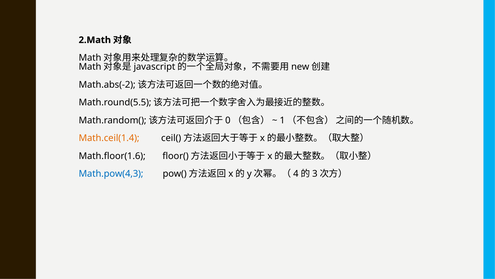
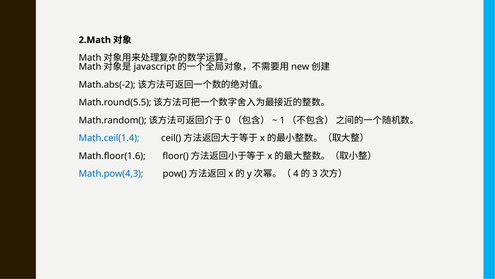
Math.ceil(1.4 colour: orange -> blue (109, 138)
